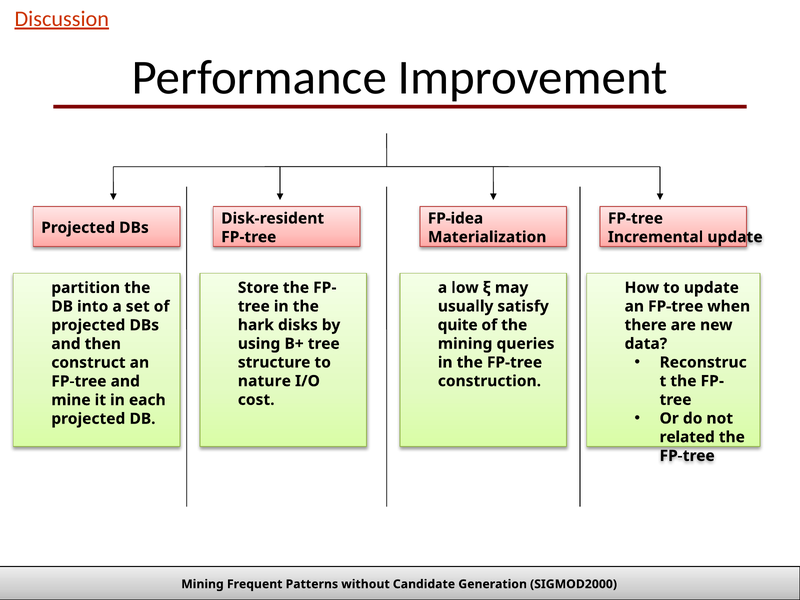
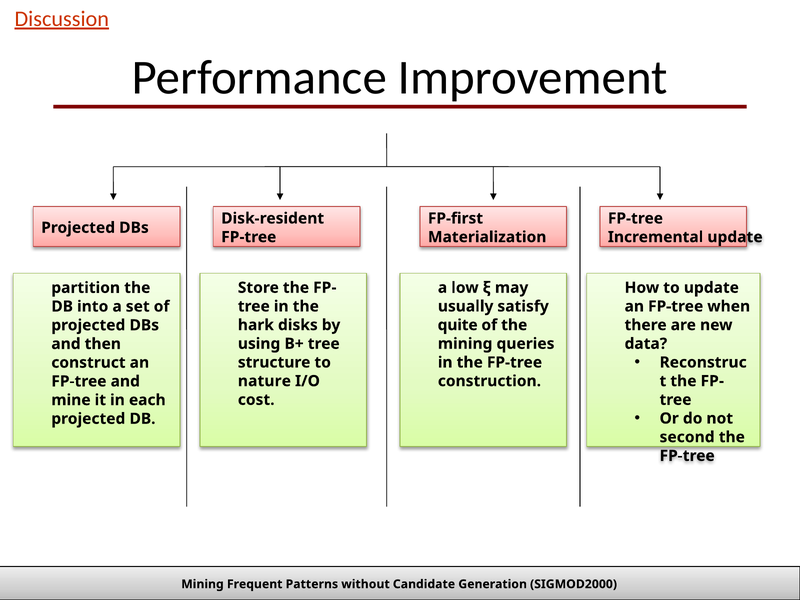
FP-idea: FP-idea -> FP-first (455, 218)
related: related -> second (687, 437)
